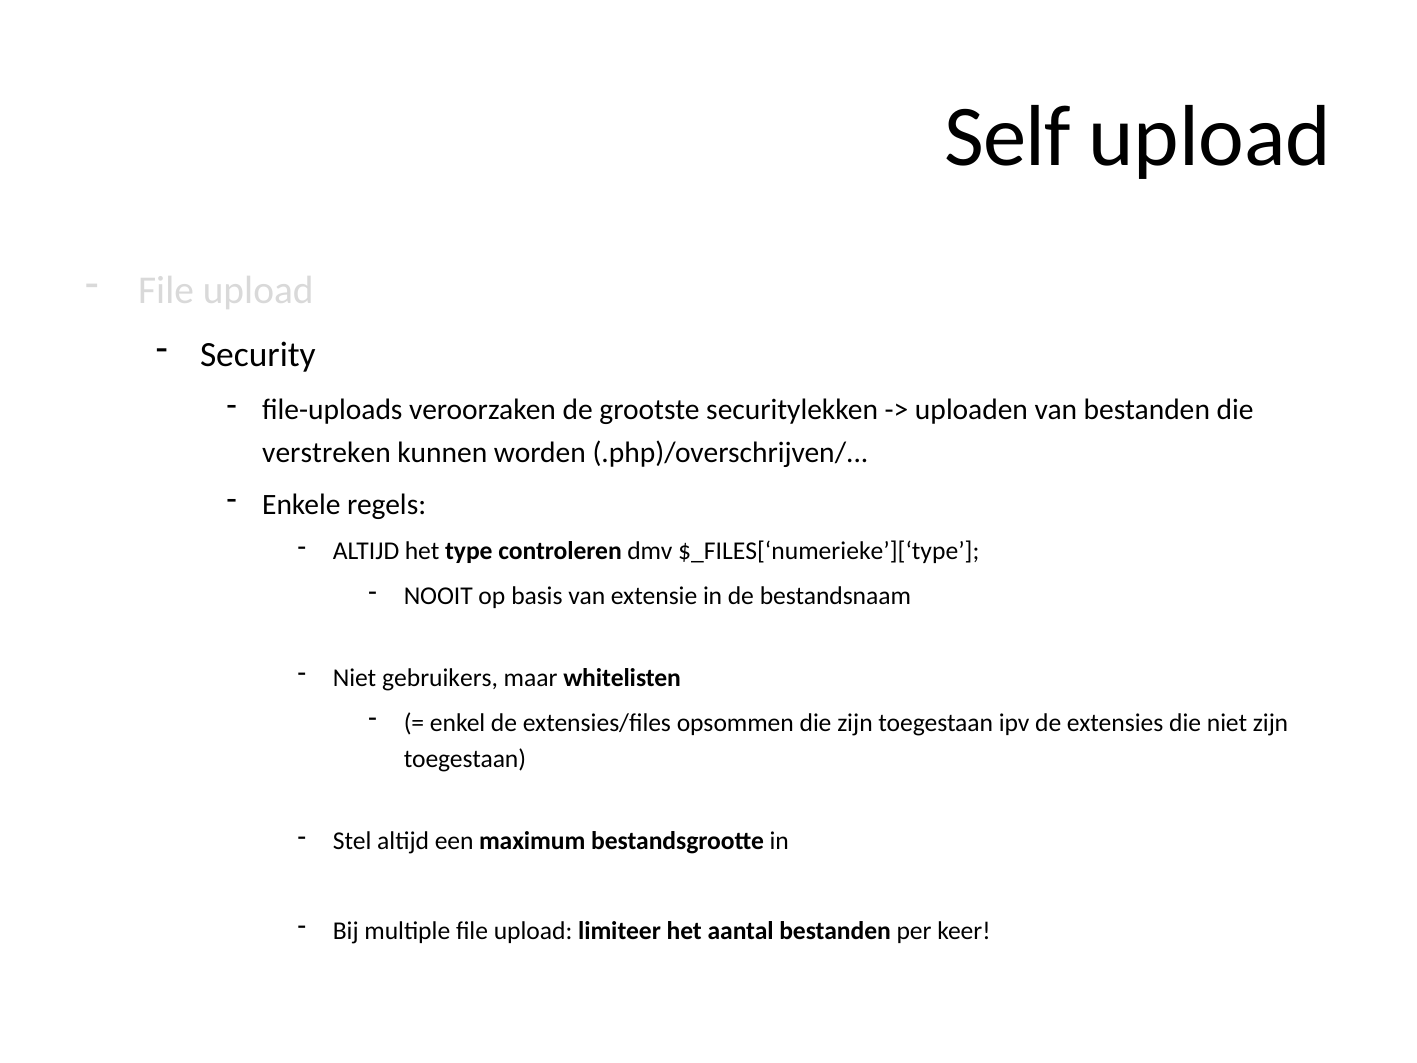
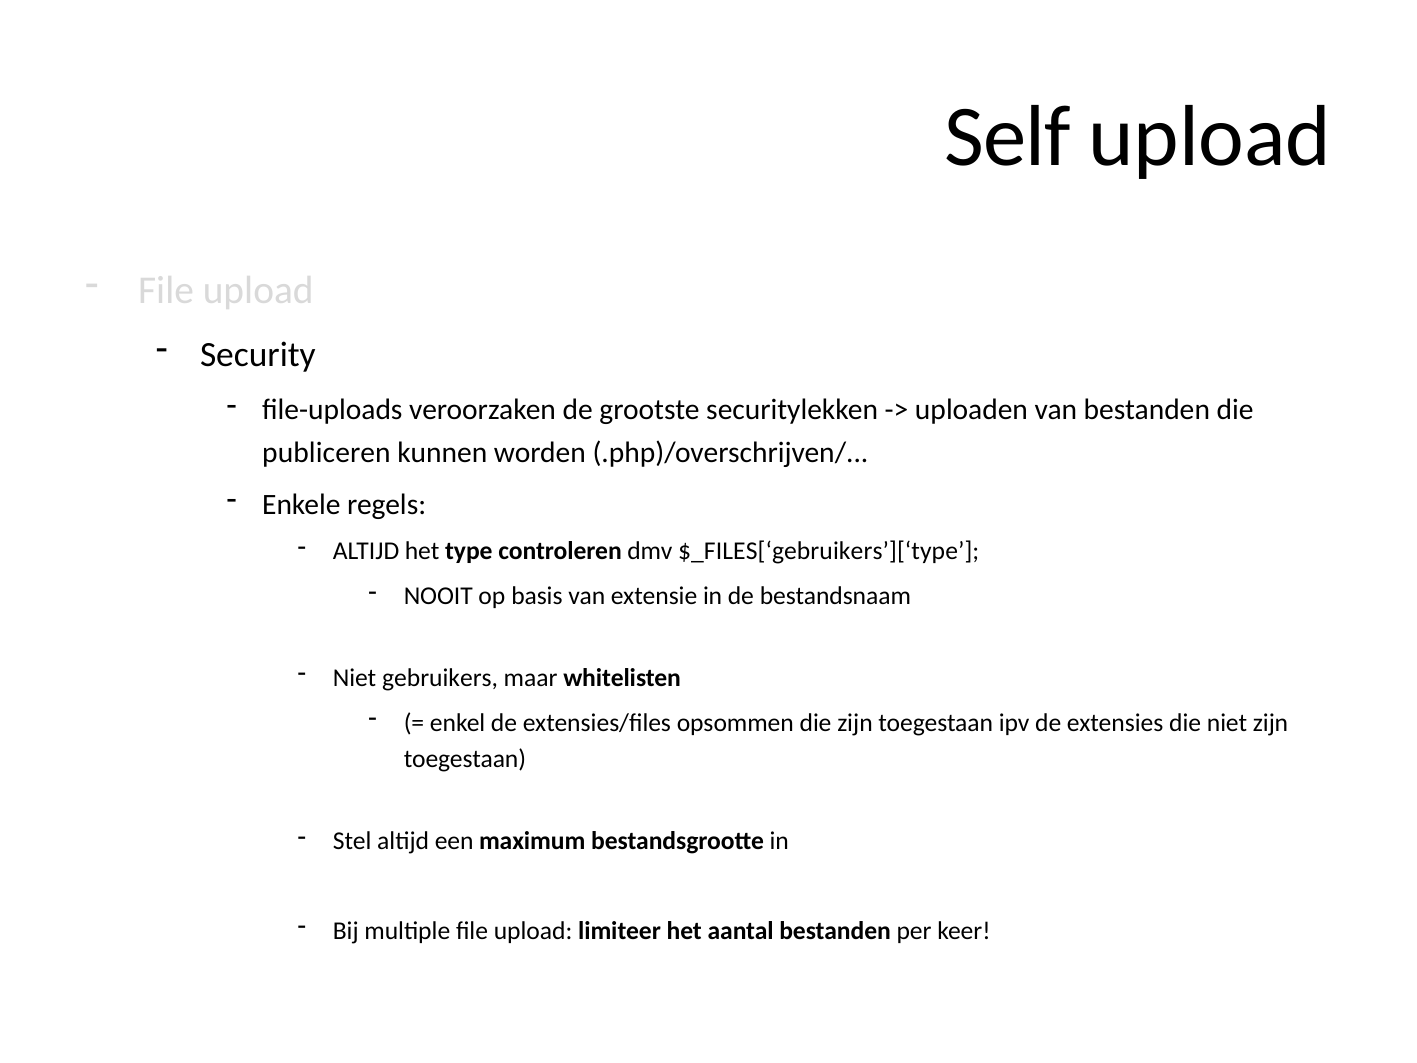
verstreken: verstreken -> publiceren (326, 453)
$_FILES[‘numerieke’][‘type: $_FILES[‘numerieke’][‘type -> $_FILES[‘gebruikers’][‘type (829, 551)
